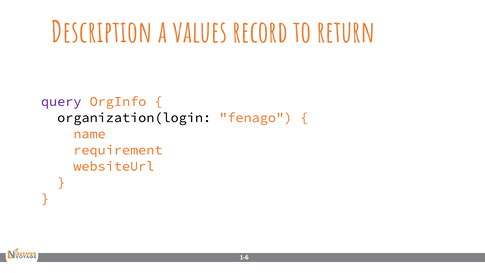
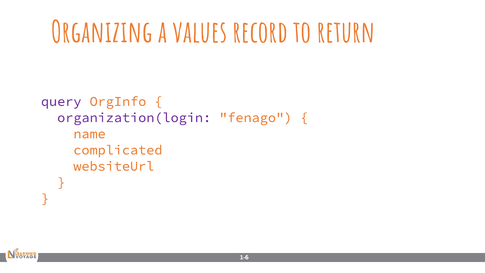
Description: Description -> Organizing (102, 33)
organization(login colour: black -> purple (134, 118)
requirement: requirement -> complicated (118, 150)
